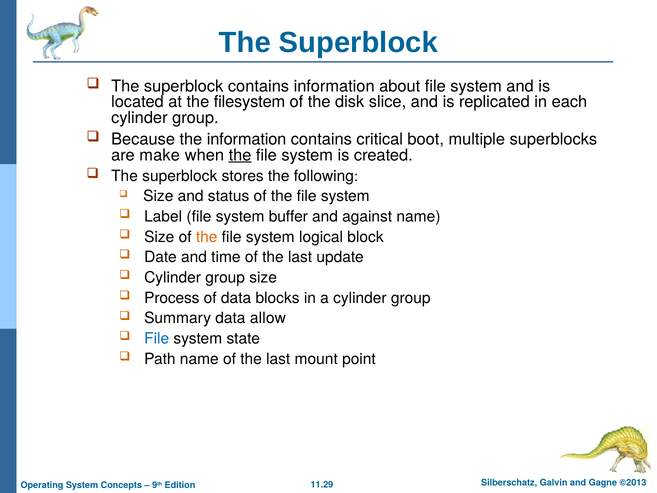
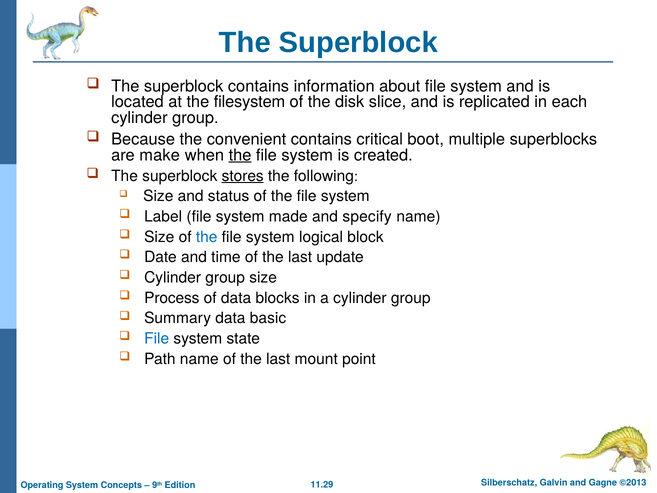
the information: information -> convenient (246, 139)
stores underline: none -> present (243, 176)
buffer: buffer -> made (288, 217)
against: against -> specify (367, 217)
the colour: orange -> blue (207, 237)
allow: allow -> basic (268, 318)
